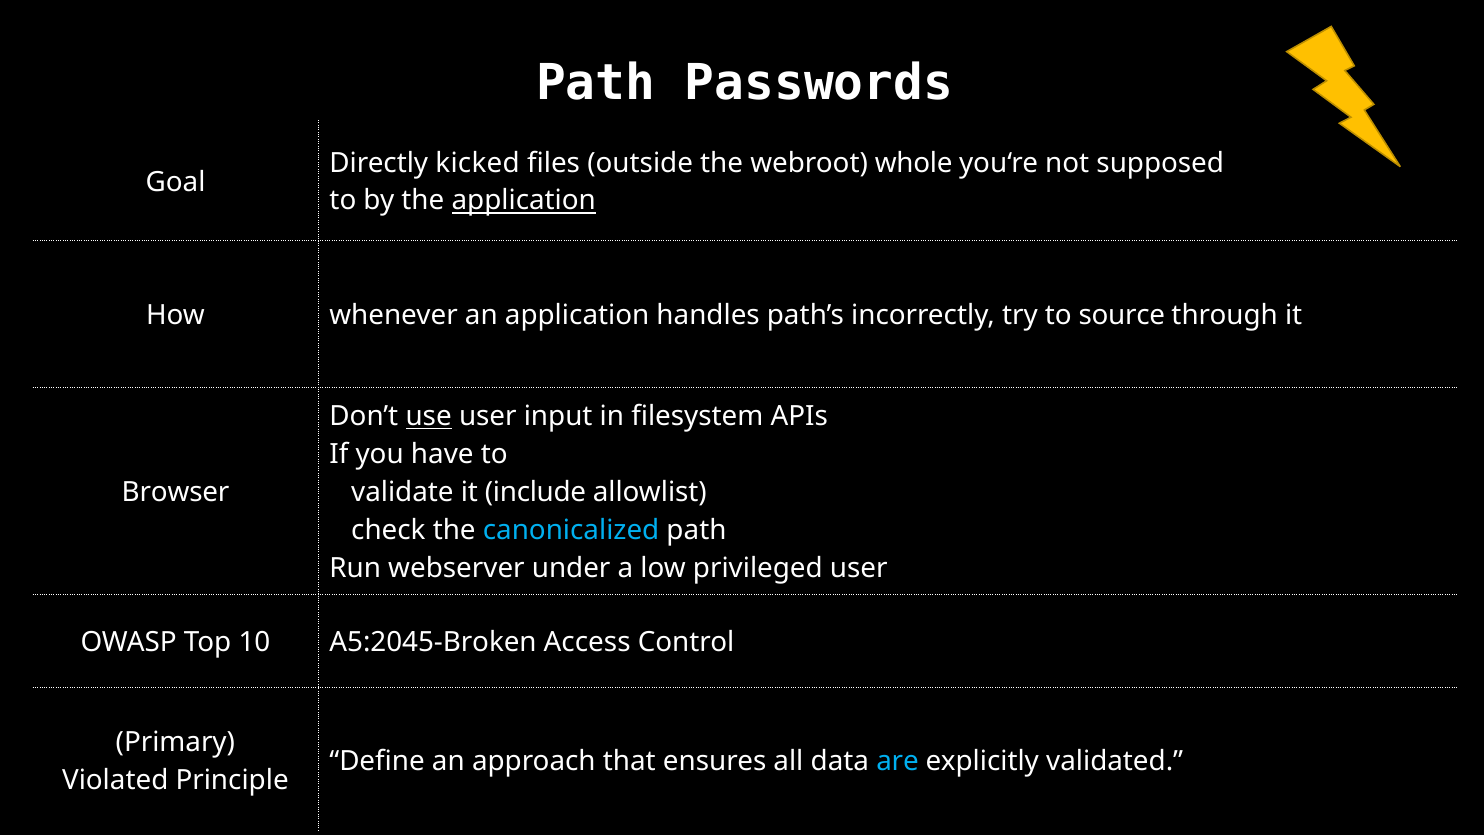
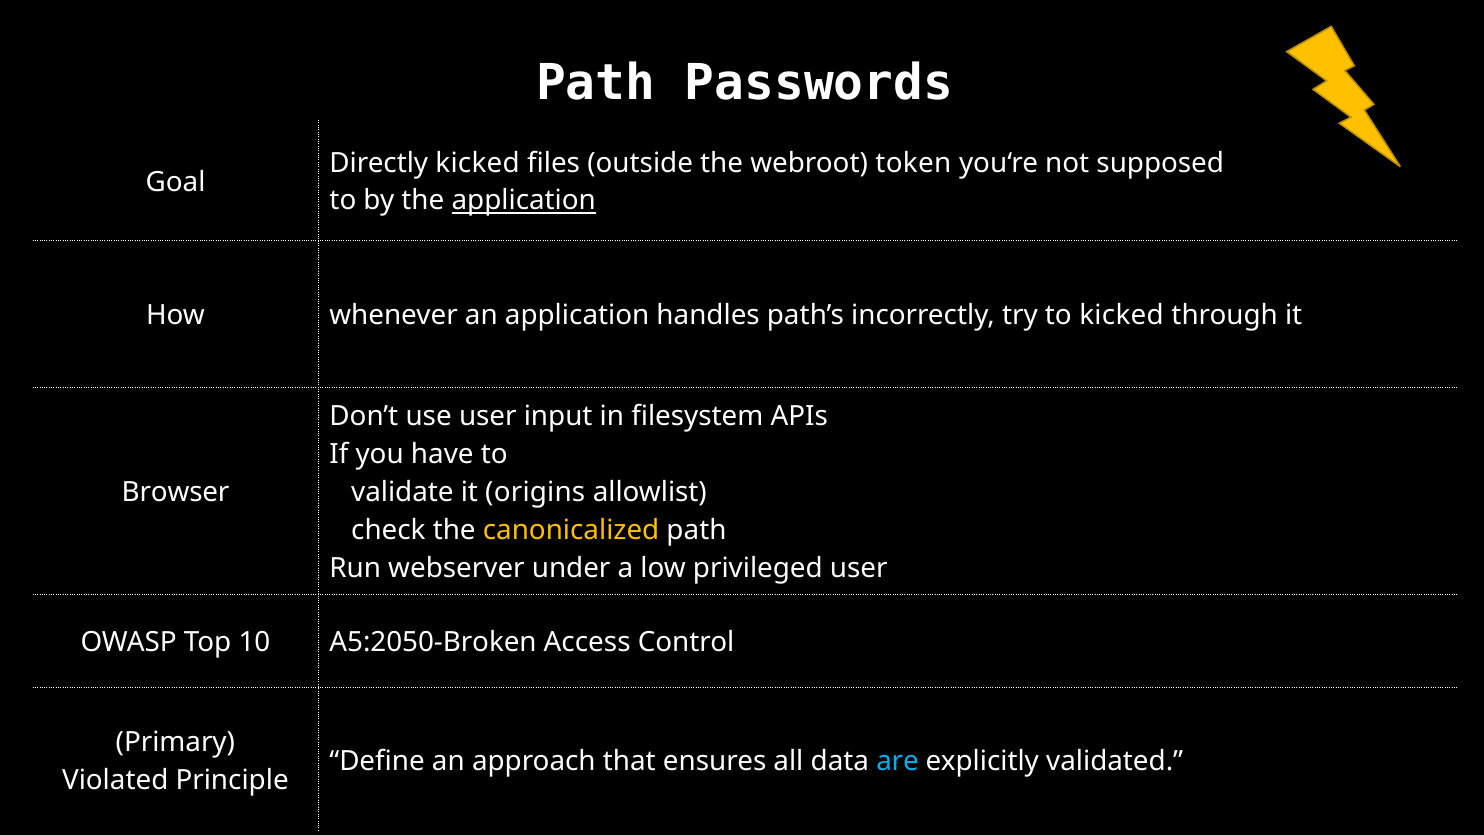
whole: whole -> token (913, 163)
to source: source -> kicked (1122, 315)
use underline: present -> none (429, 416)
include: include -> origins (535, 492)
canonicalized colour: light blue -> yellow (571, 530)
A5:2045-Broken: A5:2045-Broken -> A5:2050-Broken (433, 642)
